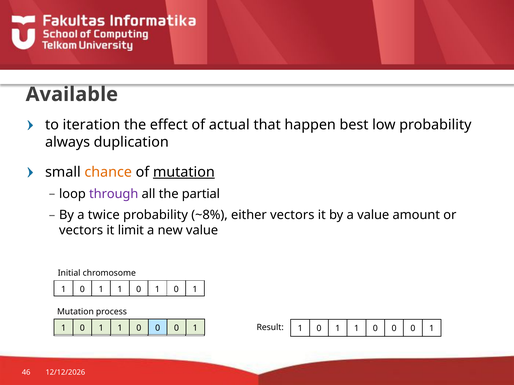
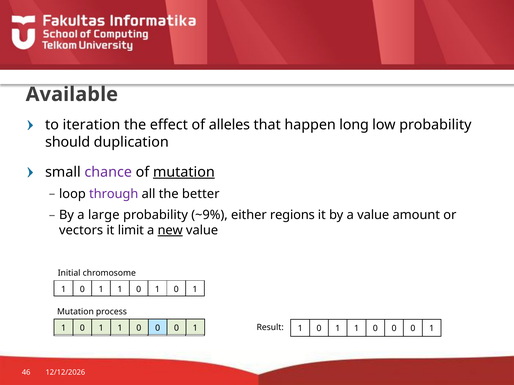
actual: actual -> alleles (229, 125)
best: best -> long (354, 125)
always: always -> should (68, 142)
chance colour: orange -> purple (108, 172)
partial: partial -> better (201, 194)
twice: twice -> large (104, 215)
~8%: ~8% -> ~9% (210, 215)
either vectors: vectors -> regions (292, 215)
new underline: none -> present (170, 231)
